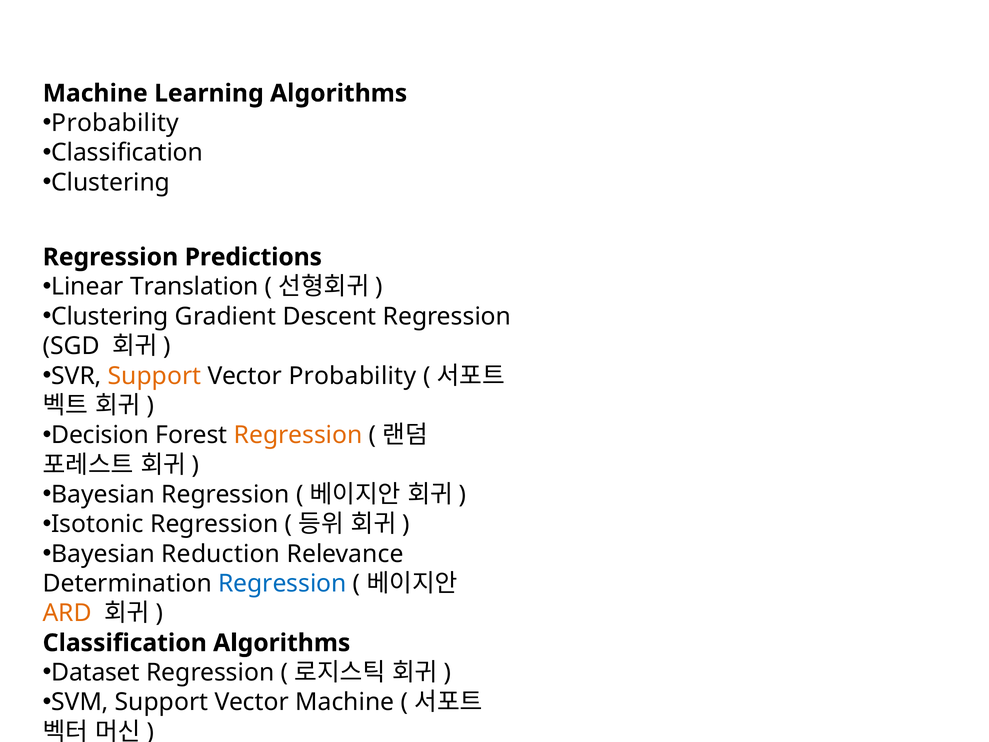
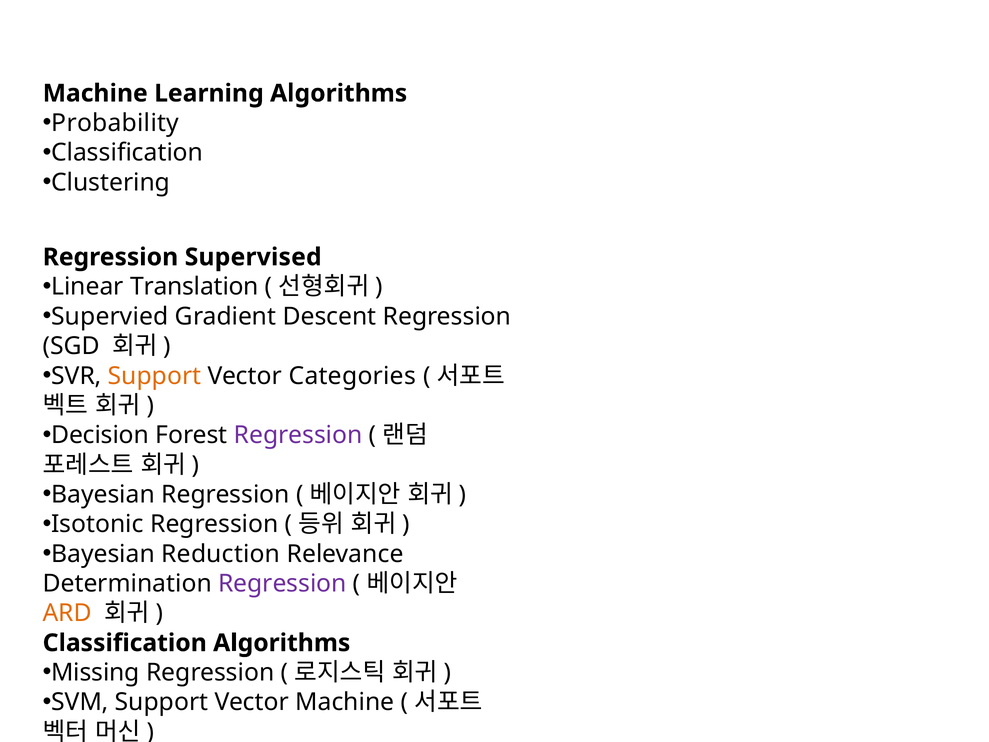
Predictions: Predictions -> Supervised (253, 257)
Clustering: Clustering -> Supervied (110, 316)
Vector Probability: Probability -> Categories (352, 376)
Regression colour: orange -> purple (298, 435)
Regression colour: blue -> purple (282, 583)
Dataset: Dataset -> Missing (95, 672)
